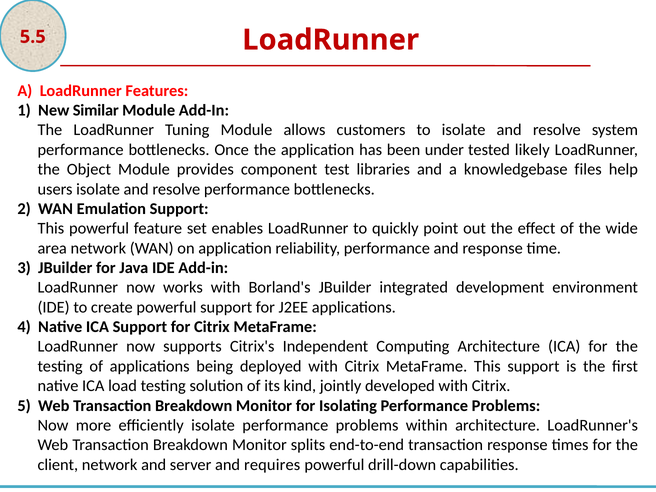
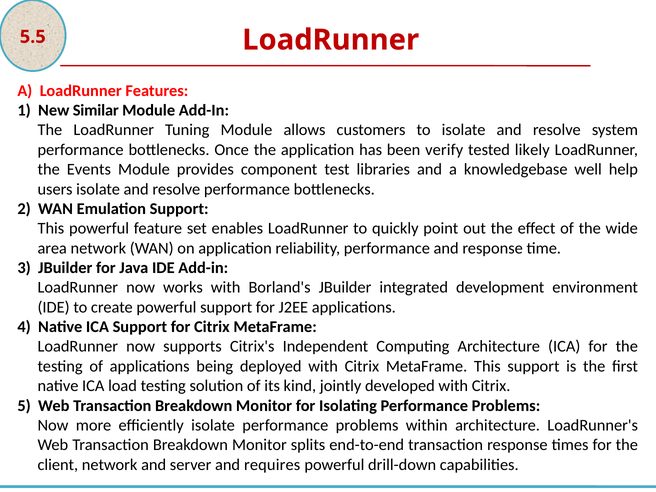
under: under -> verify (444, 150)
Object: Object -> Events (89, 169)
files: files -> well (588, 169)
